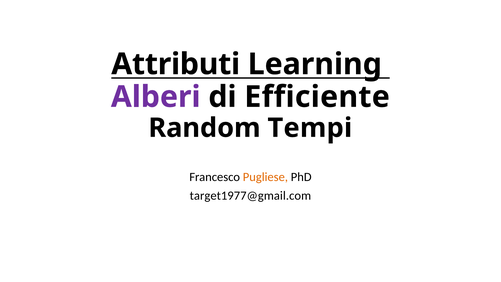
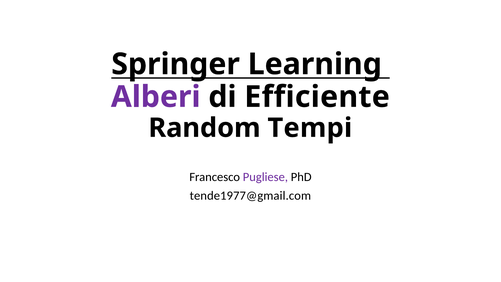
Attributi: Attributi -> Springer (176, 64)
Pugliese colour: orange -> purple (265, 177)
target1977@gmail.com: target1977@gmail.com -> tende1977@gmail.com (250, 196)
